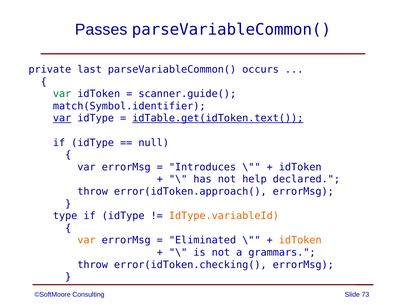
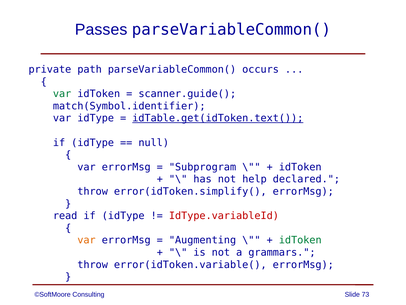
last: last -> path (90, 69)
var underline: present -> none (62, 118)
Introduces: Introduces -> Subprogram (203, 167)
error(idToken.approach(: error(idToken.approach( -> error(idToken.simplify( (190, 191)
type: type -> read (65, 216)
IdType.variableId colour: orange -> red (224, 216)
Eliminated: Eliminated -> Augmenting (203, 240)
idToken colour: orange -> green (300, 240)
error(idToken.checking(: error(idToken.checking( -> error(idToken.variable( (190, 264)
